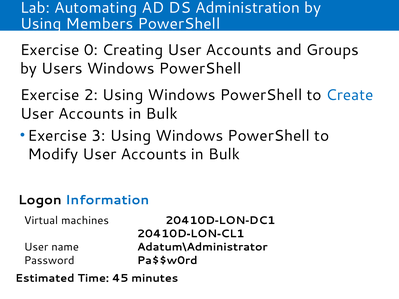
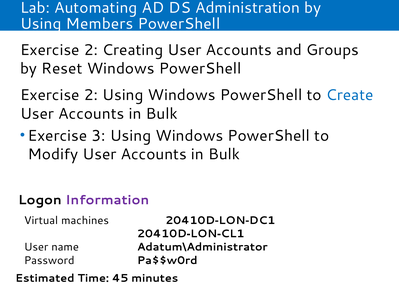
0: 0 -> 2 (91, 50)
Users: Users -> Reset (62, 69)
Information colour: blue -> purple (107, 200)
